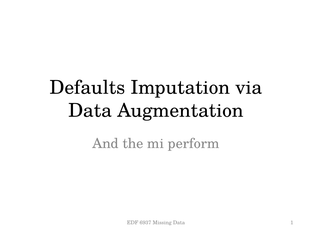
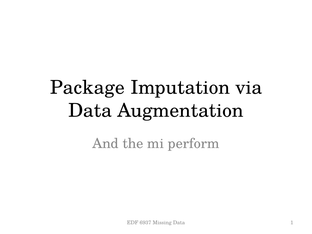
Defaults: Defaults -> Package (87, 88)
